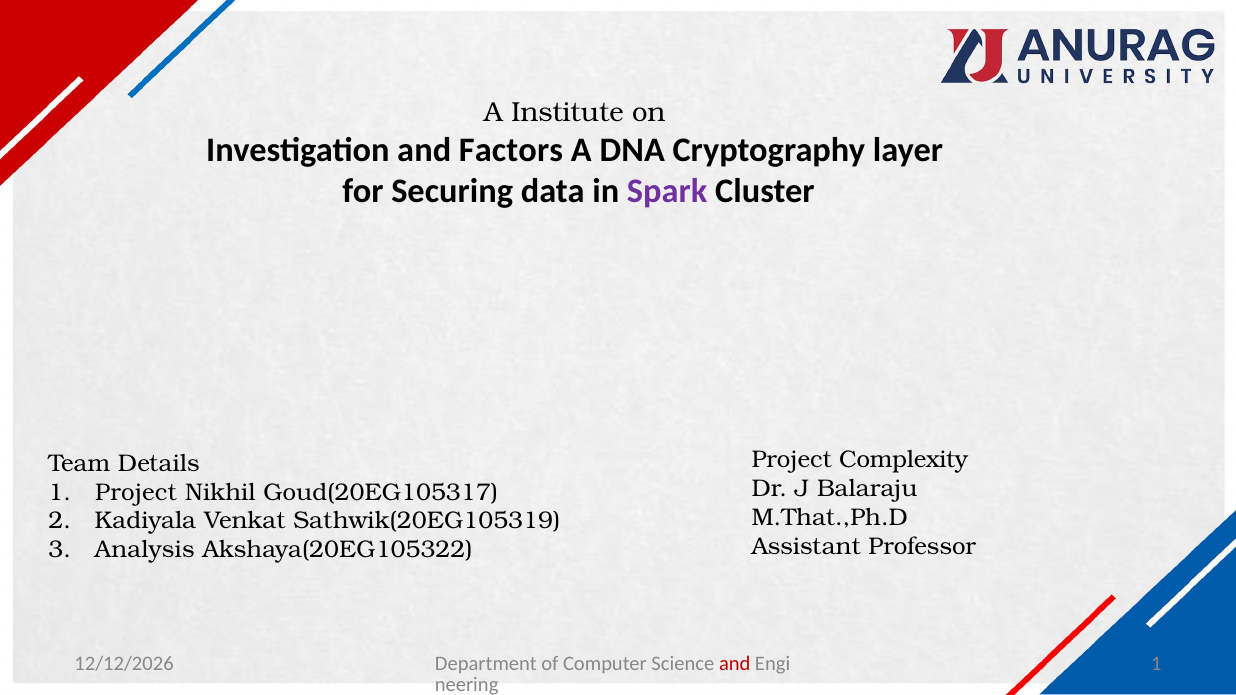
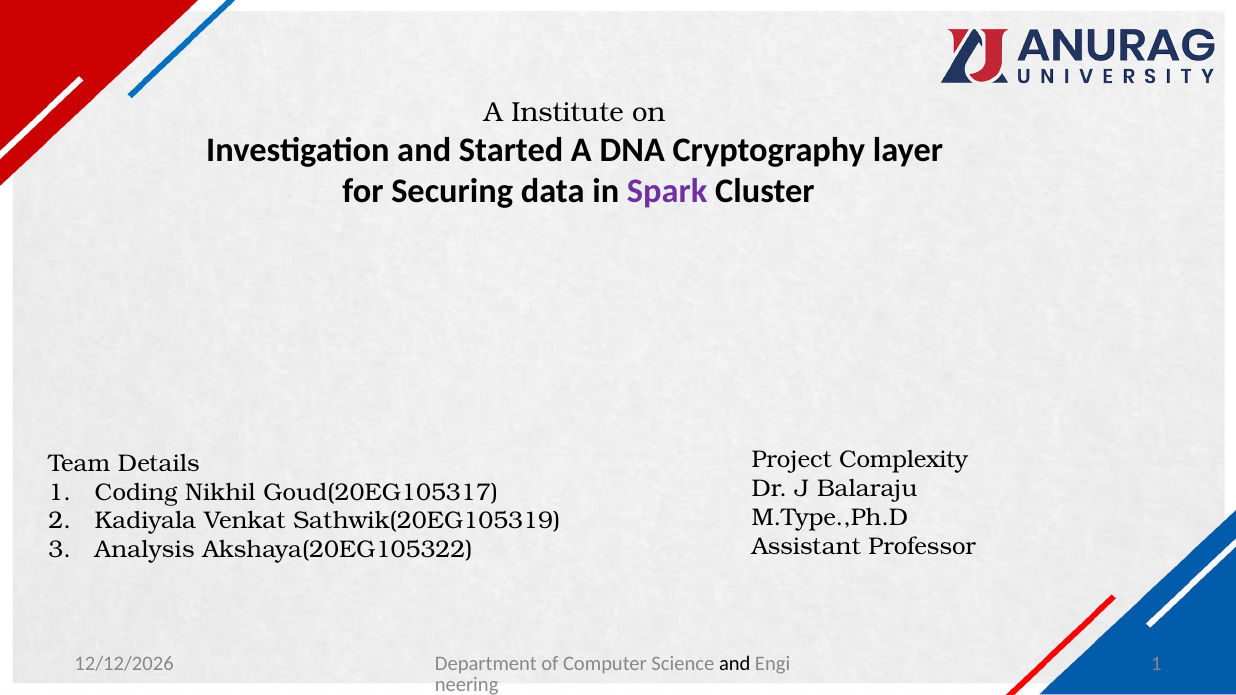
Factors: Factors -> Started (511, 150)
1 Project: Project -> Coding (136, 492)
M.That.,Ph.D: M.That.,Ph.D -> M.Type.,Ph.D (830, 518)
and colour: red -> black (735, 664)
